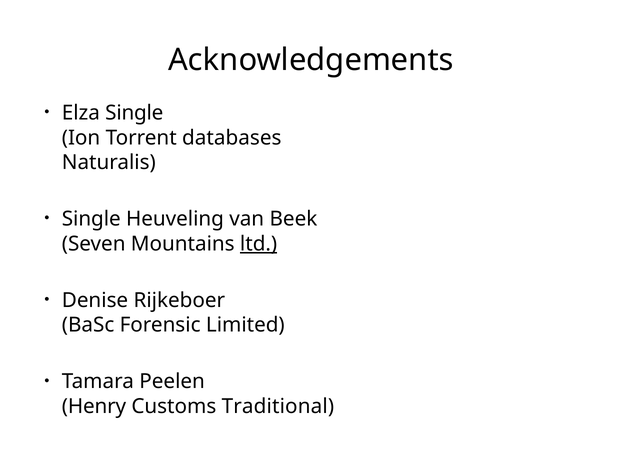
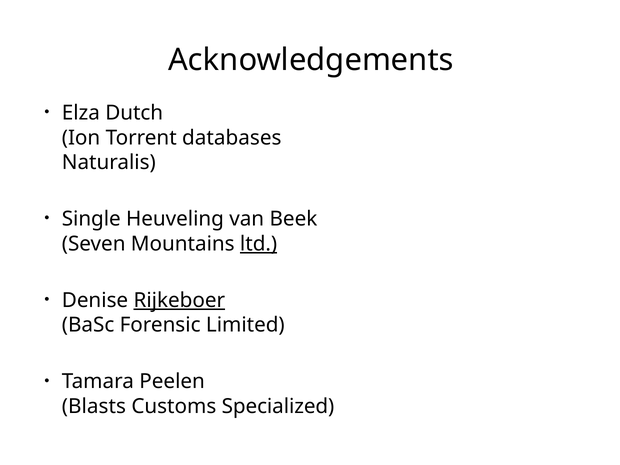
Elza Single: Single -> Dutch (134, 113)
Rijkeboer underline: none -> present (179, 300)
Henry: Henry -> Blasts (94, 406)
Traditional: Traditional -> Specialized (278, 406)
